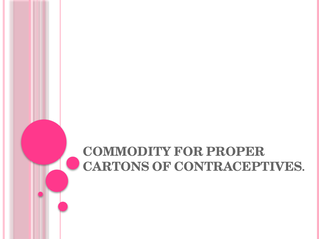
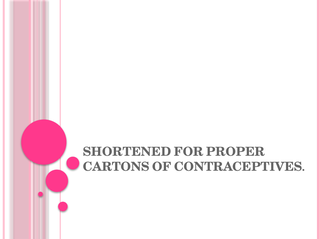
COMMODITY: COMMODITY -> SHORTENED (127, 152)
